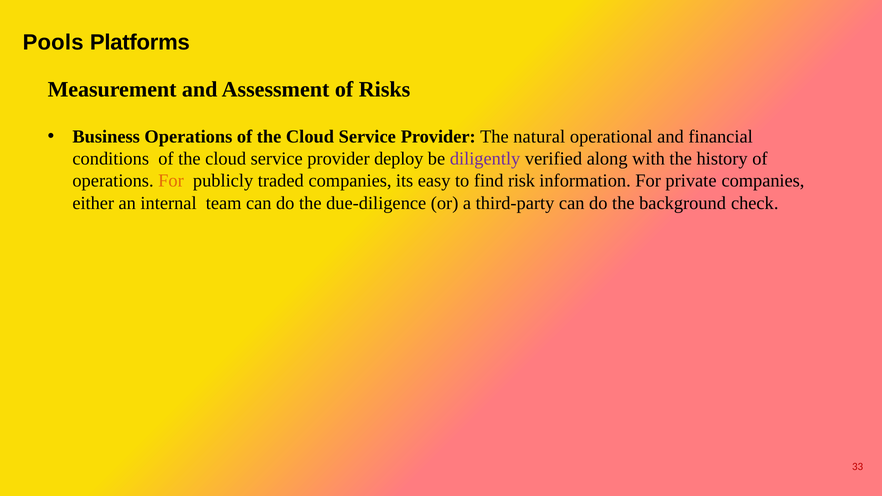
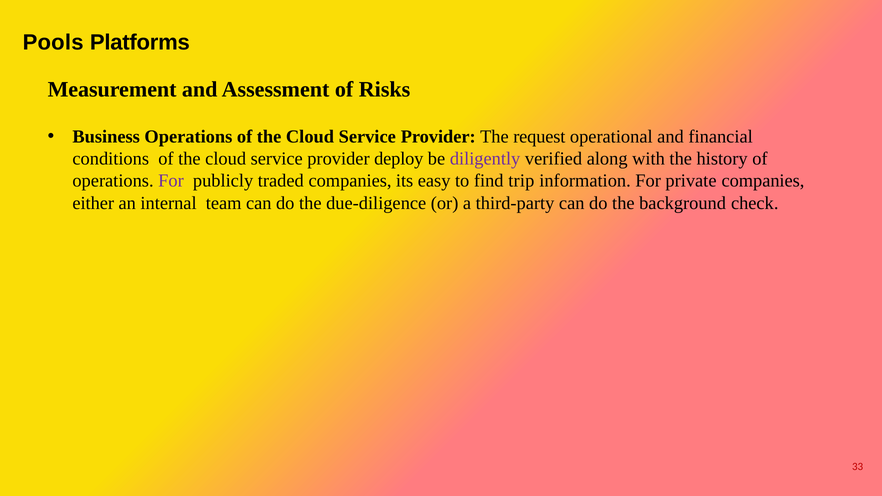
natural: natural -> request (539, 137)
For colour: orange -> purple (171, 181)
risk: risk -> trip (521, 181)
